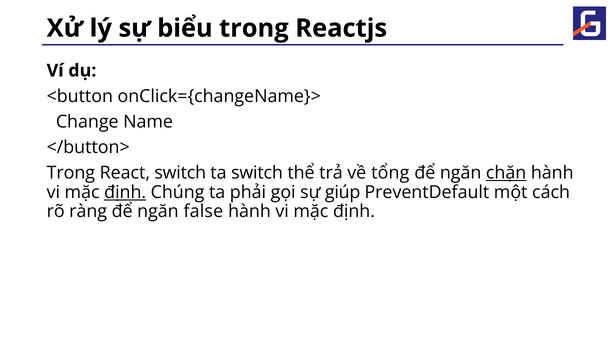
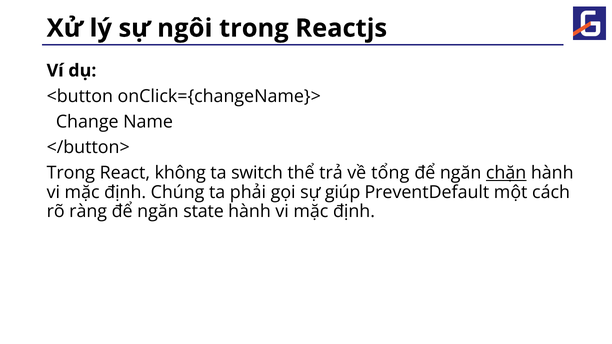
biểu: biểu -> ngôi (185, 28)
React switch: switch -> không (180, 173)
định underline: present -> none (125, 192)
false: false -> state (204, 212)
